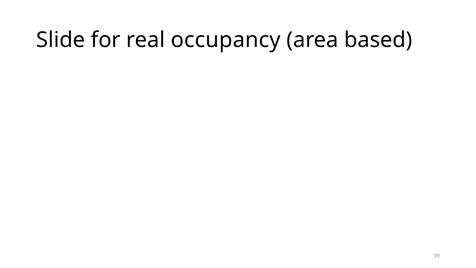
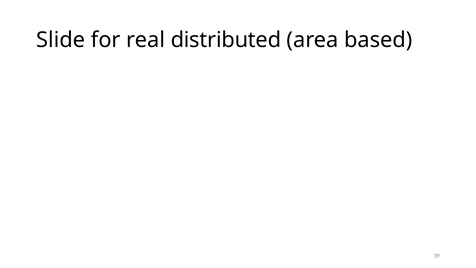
occupancy: occupancy -> distributed (226, 40)
